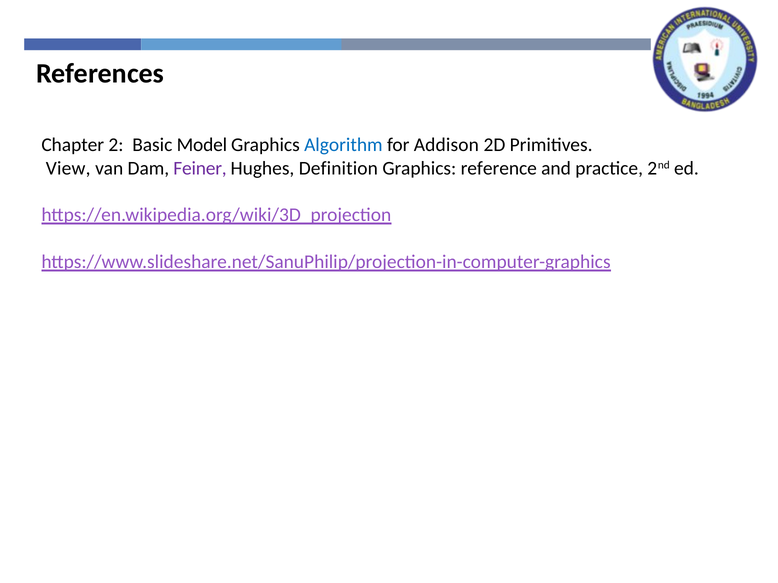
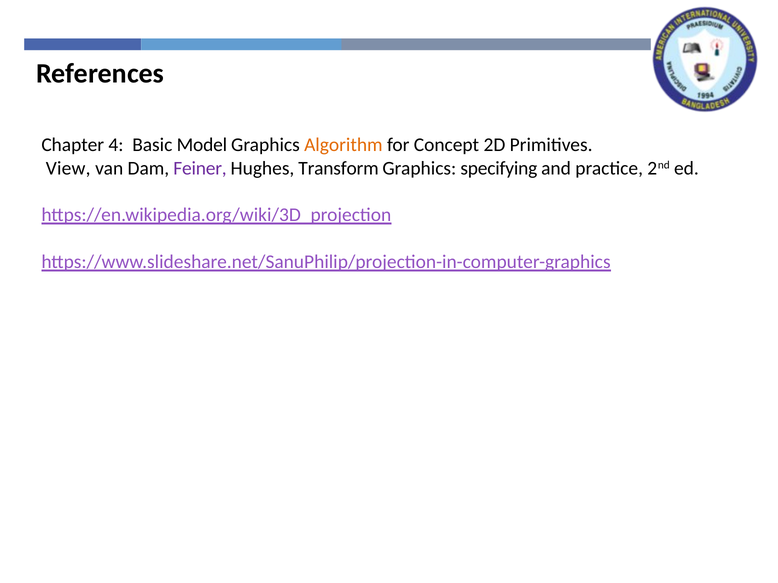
2: 2 -> 4 (116, 145)
Algorithm colour: blue -> orange (343, 145)
Addison: Addison -> Concept (446, 145)
Definition: Definition -> Transform (339, 168)
reference: reference -> specifying (499, 168)
